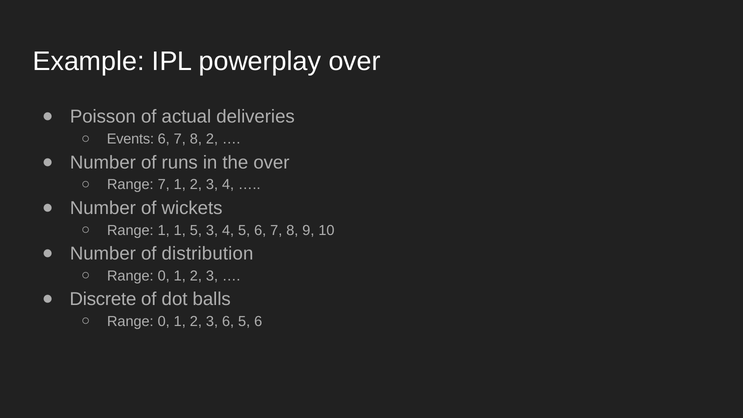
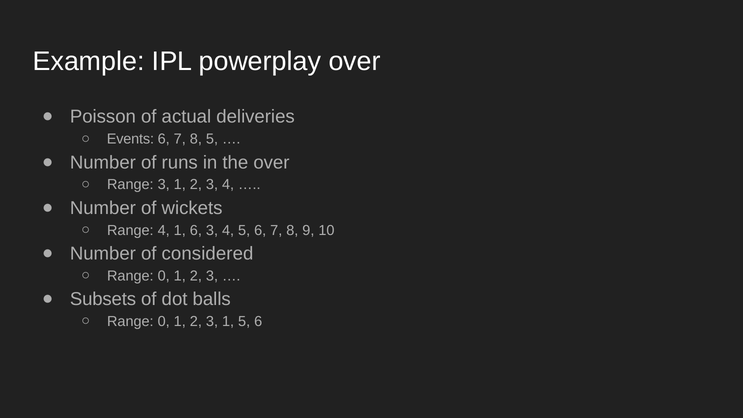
8 2: 2 -> 5 (212, 139)
Range 7: 7 -> 3 (164, 185)
Range 1: 1 -> 4 (164, 230)
1 5: 5 -> 6 (196, 230)
distribution: distribution -> considered (208, 254)
Discrete: Discrete -> Subsets (103, 299)
2 3 6: 6 -> 1 (228, 321)
